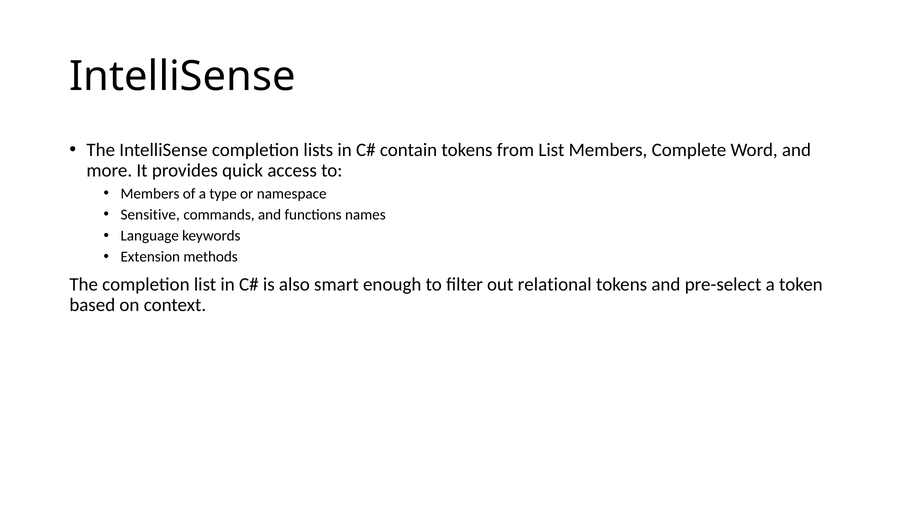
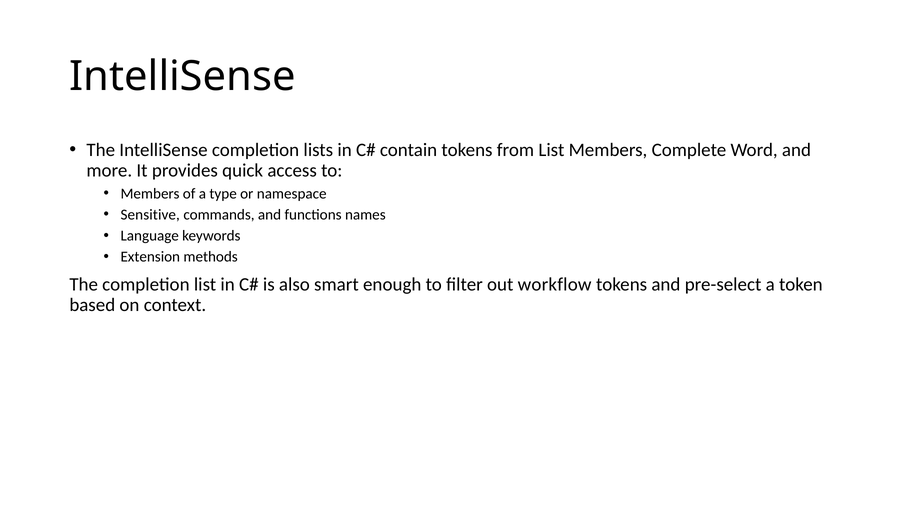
relational: relational -> workflow (555, 285)
